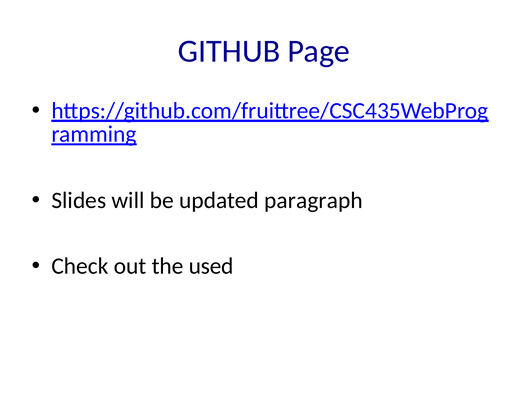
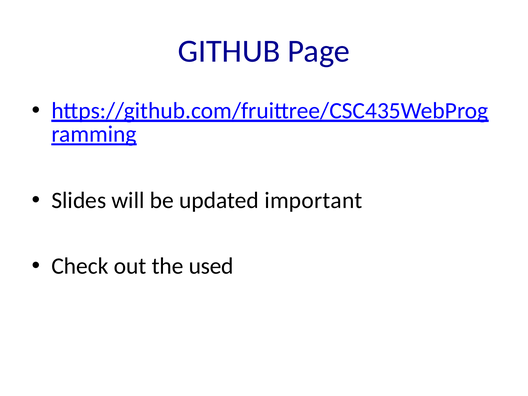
paragraph: paragraph -> important (313, 200)
